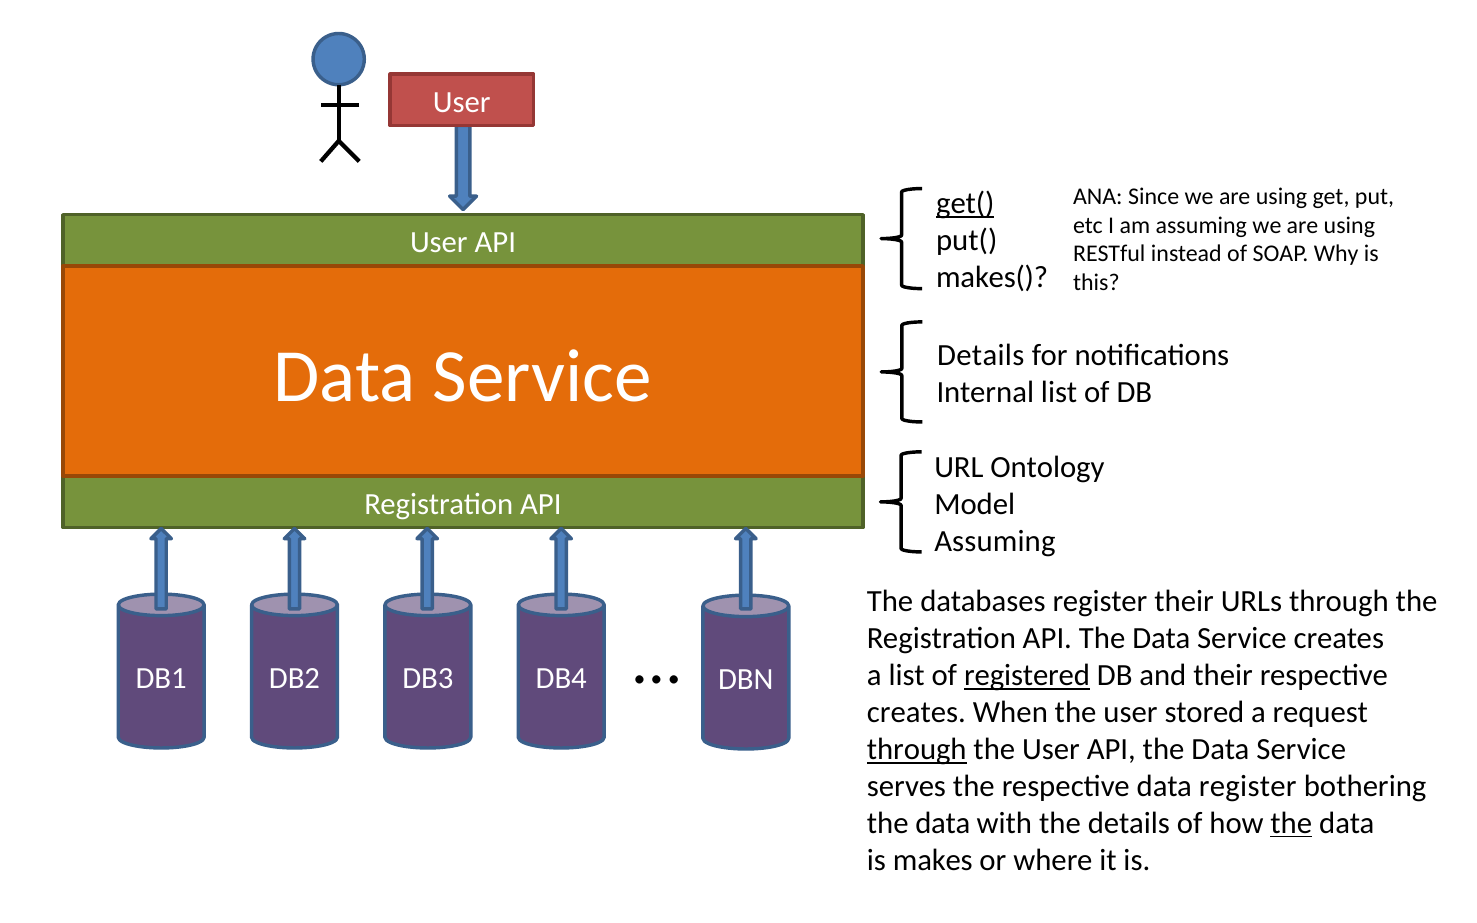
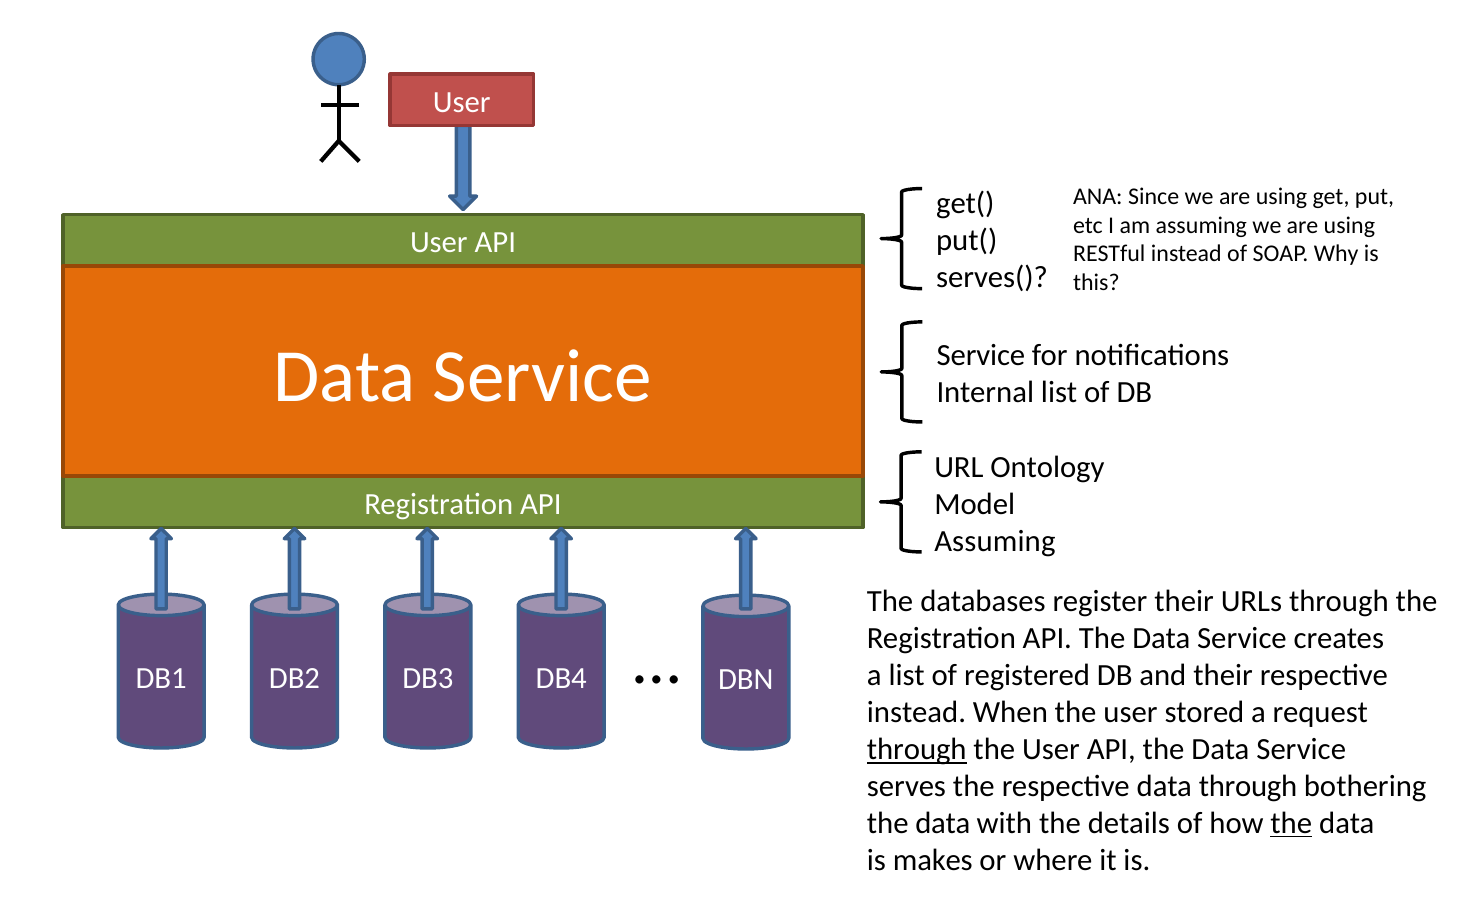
get( underline: present -> none (965, 204)
makes(: makes( -> serves( (992, 278)
Details: Details -> Service (981, 355)
registered underline: present -> none (1027, 676)
creates: creates -> instead (916, 713)
data register: register -> through (1248, 786)
